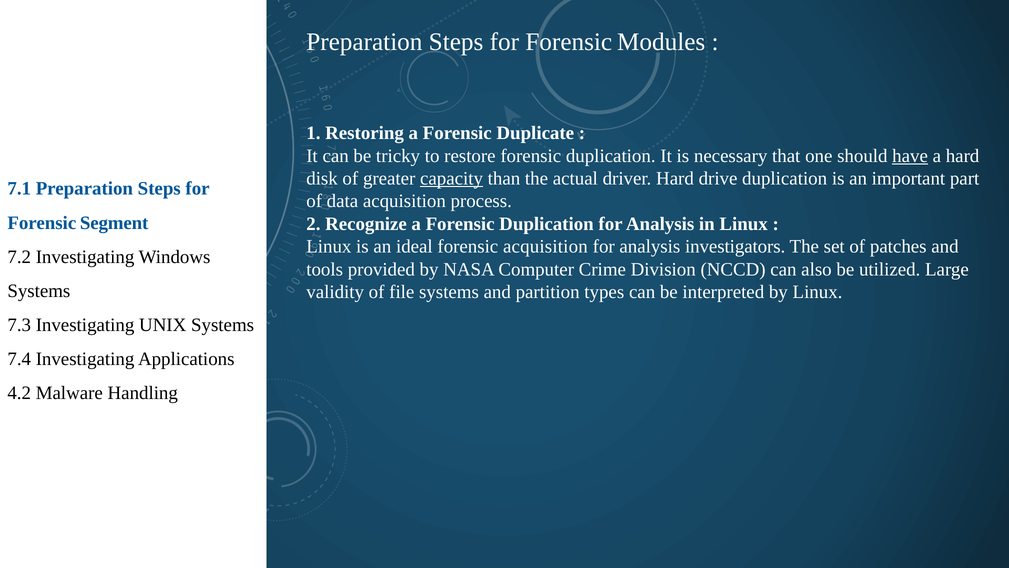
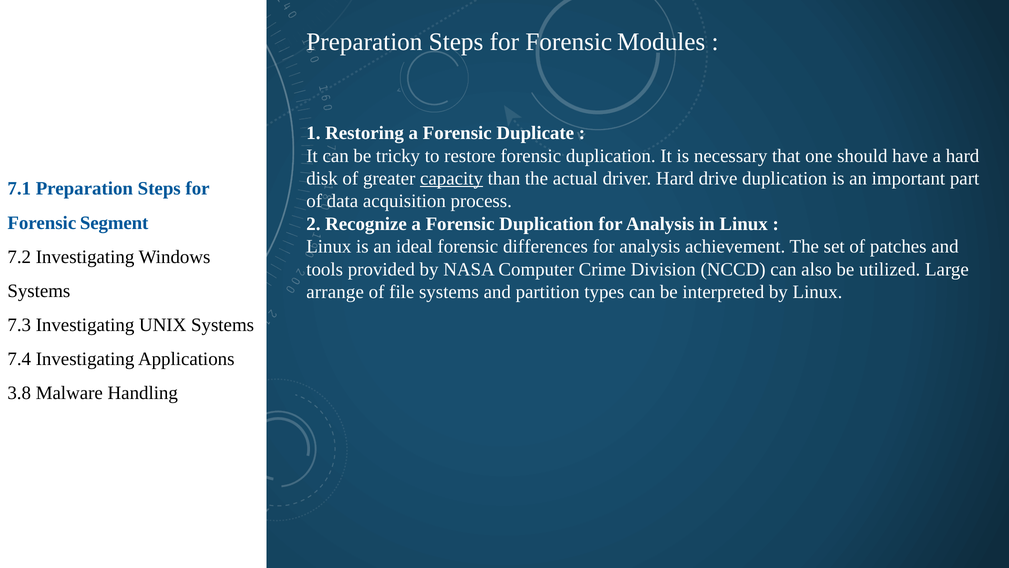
have underline: present -> none (910, 156)
forensic acquisition: acquisition -> differences (545, 246)
investigators: investigators -> achievement (735, 246)
validity: validity -> arrange (335, 292)
4.2: 4.2 -> 3.8 (19, 393)
